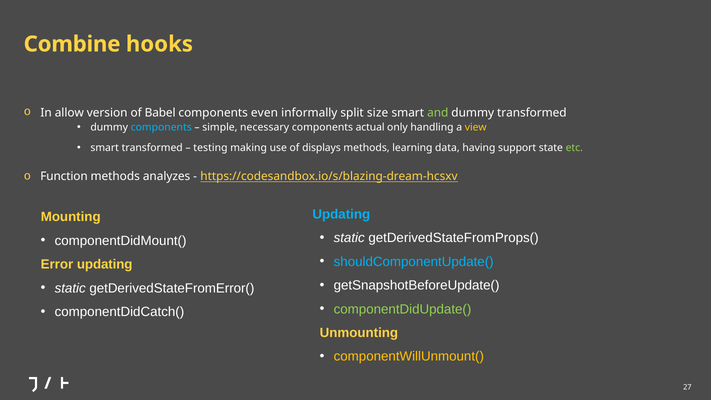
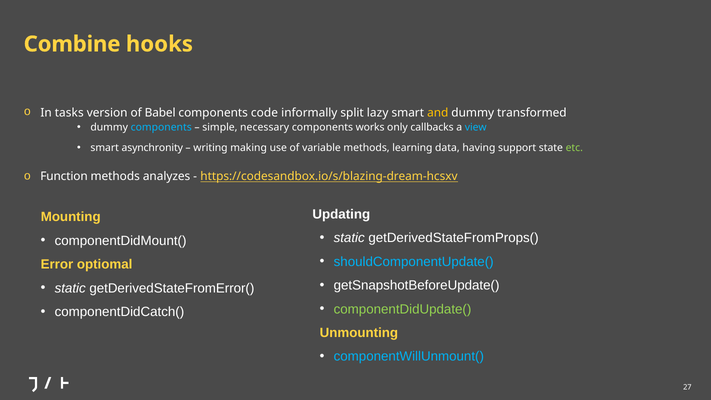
allow: allow -> tasks (69, 113)
even: even -> code (264, 113)
size: size -> lazy (378, 113)
and colour: light green -> yellow (438, 113)
actual: actual -> works (370, 127)
handling: handling -> callbacks (432, 127)
view colour: yellow -> light blue (476, 127)
smart transformed: transformed -> asynchronity (152, 148)
testing: testing -> writing (210, 148)
displays: displays -> variable (321, 148)
Updating colour: light blue -> white (341, 214)
Error updating: updating -> optiomal (105, 264)
componentWillUnmount( colour: yellow -> light blue (409, 356)
